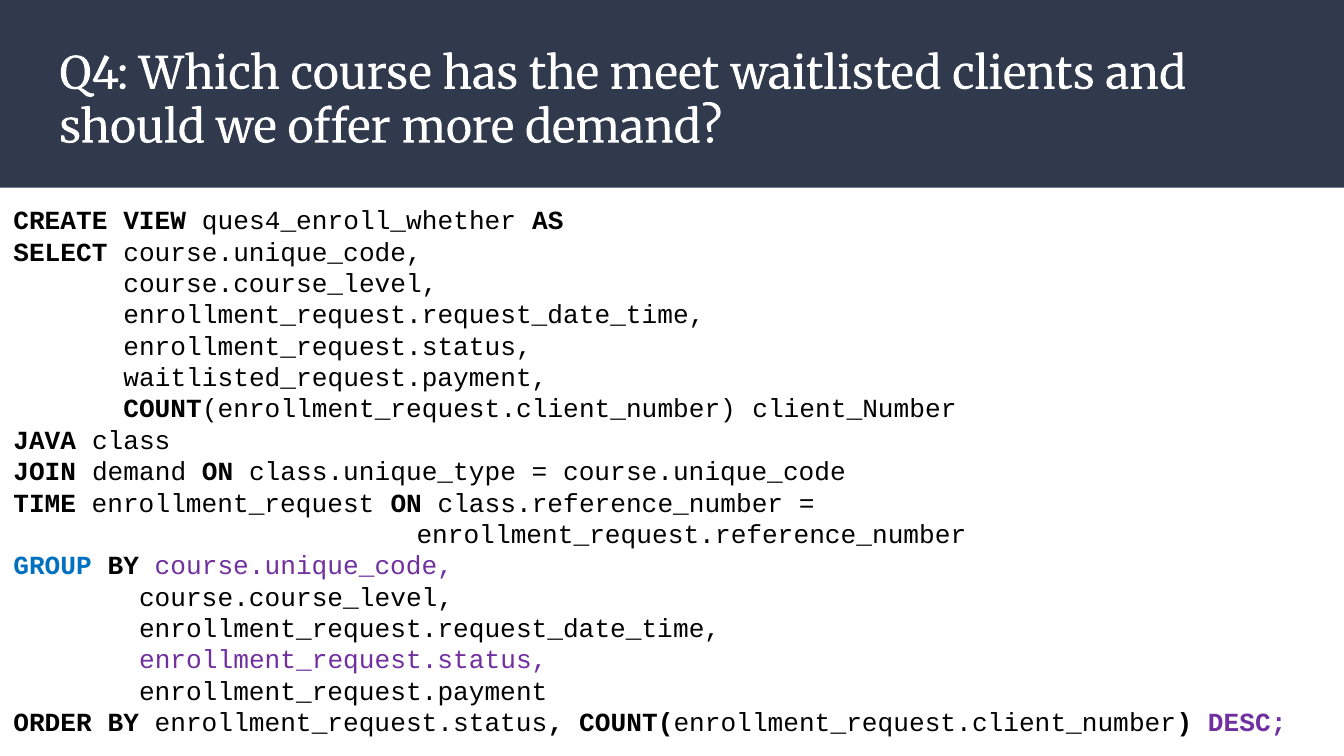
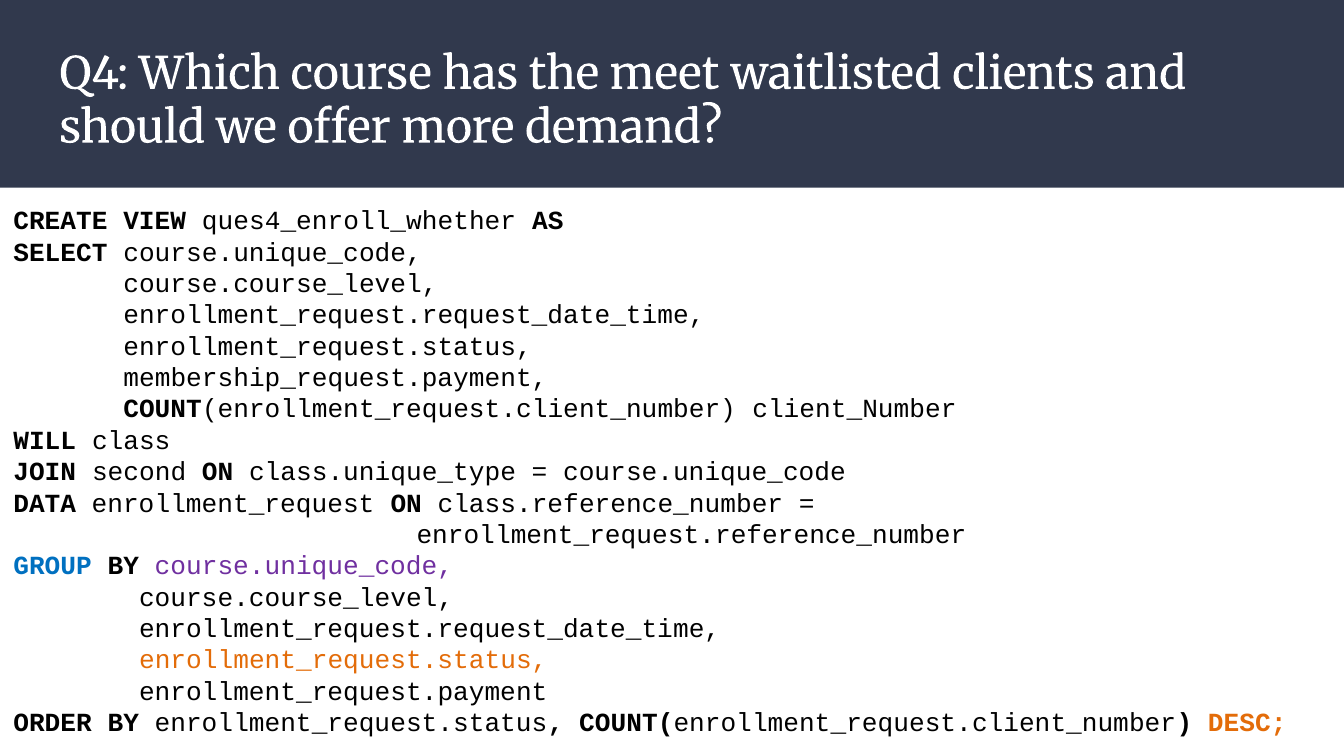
waitlisted_request.payment: waitlisted_request.payment -> membership_request.payment (335, 378)
JAVA: JAVA -> WILL (45, 441)
JOIN demand: demand -> second (139, 472)
TIME: TIME -> DATA (45, 503)
enrollment_request.status colour: purple -> orange (343, 660)
DESC colour: purple -> orange (1247, 723)
